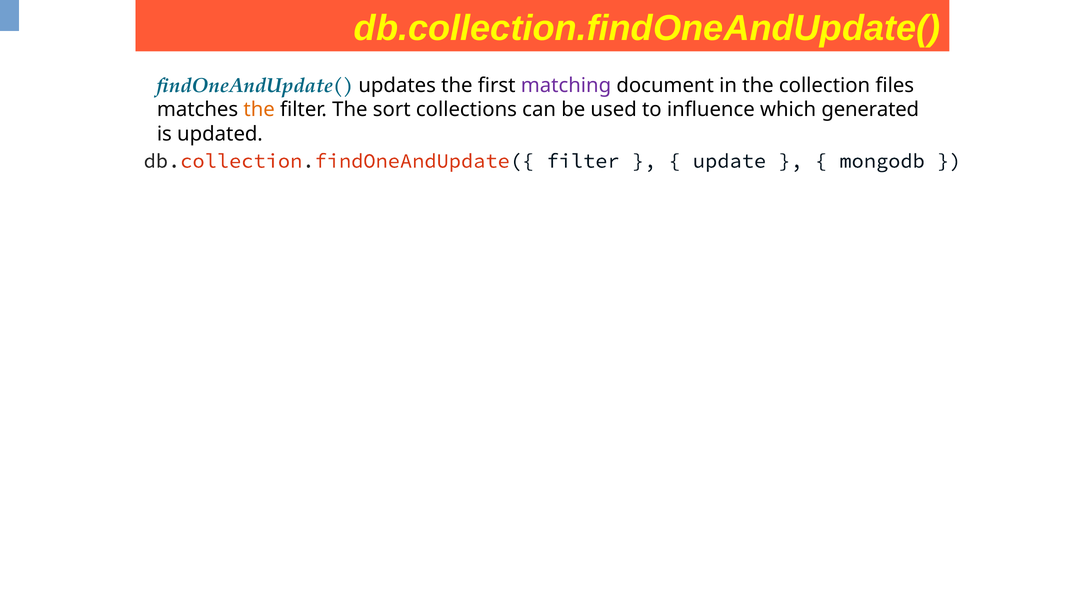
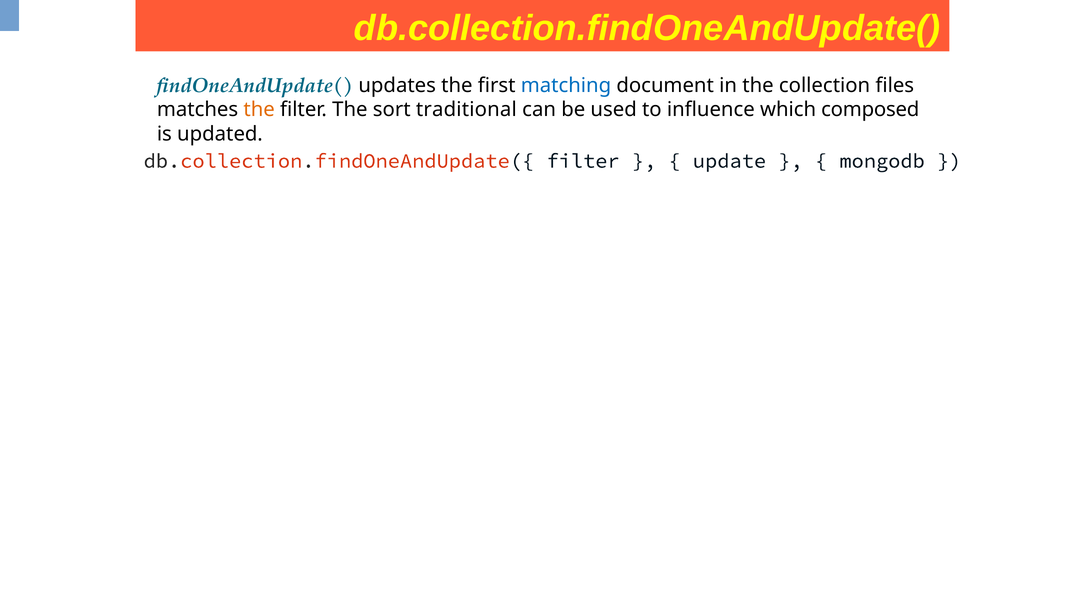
matching colour: purple -> blue (566, 85)
collections: collections -> traditional (466, 110)
generated: generated -> composed (870, 110)
